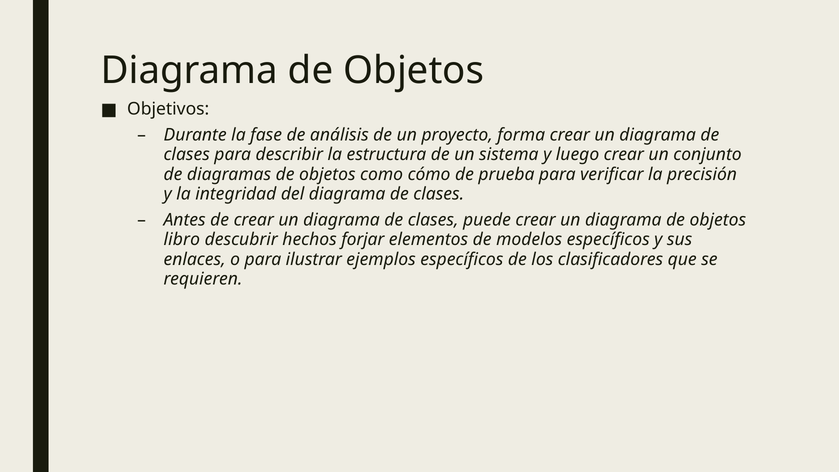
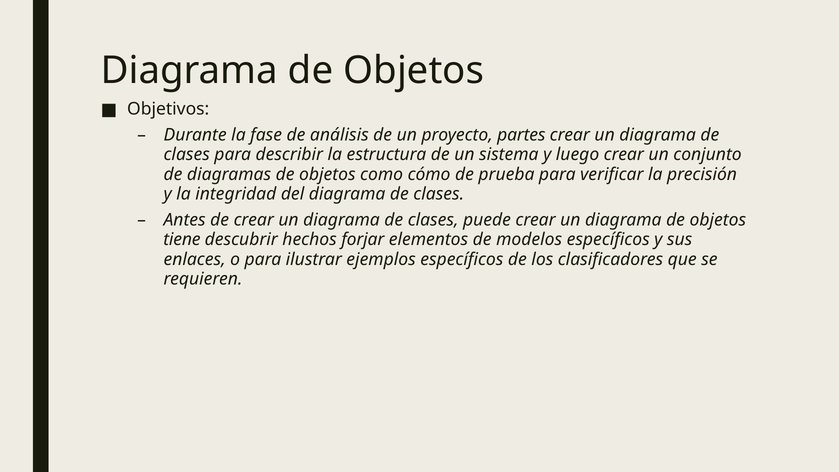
forma: forma -> partes (521, 135)
libro: libro -> tiene (182, 240)
